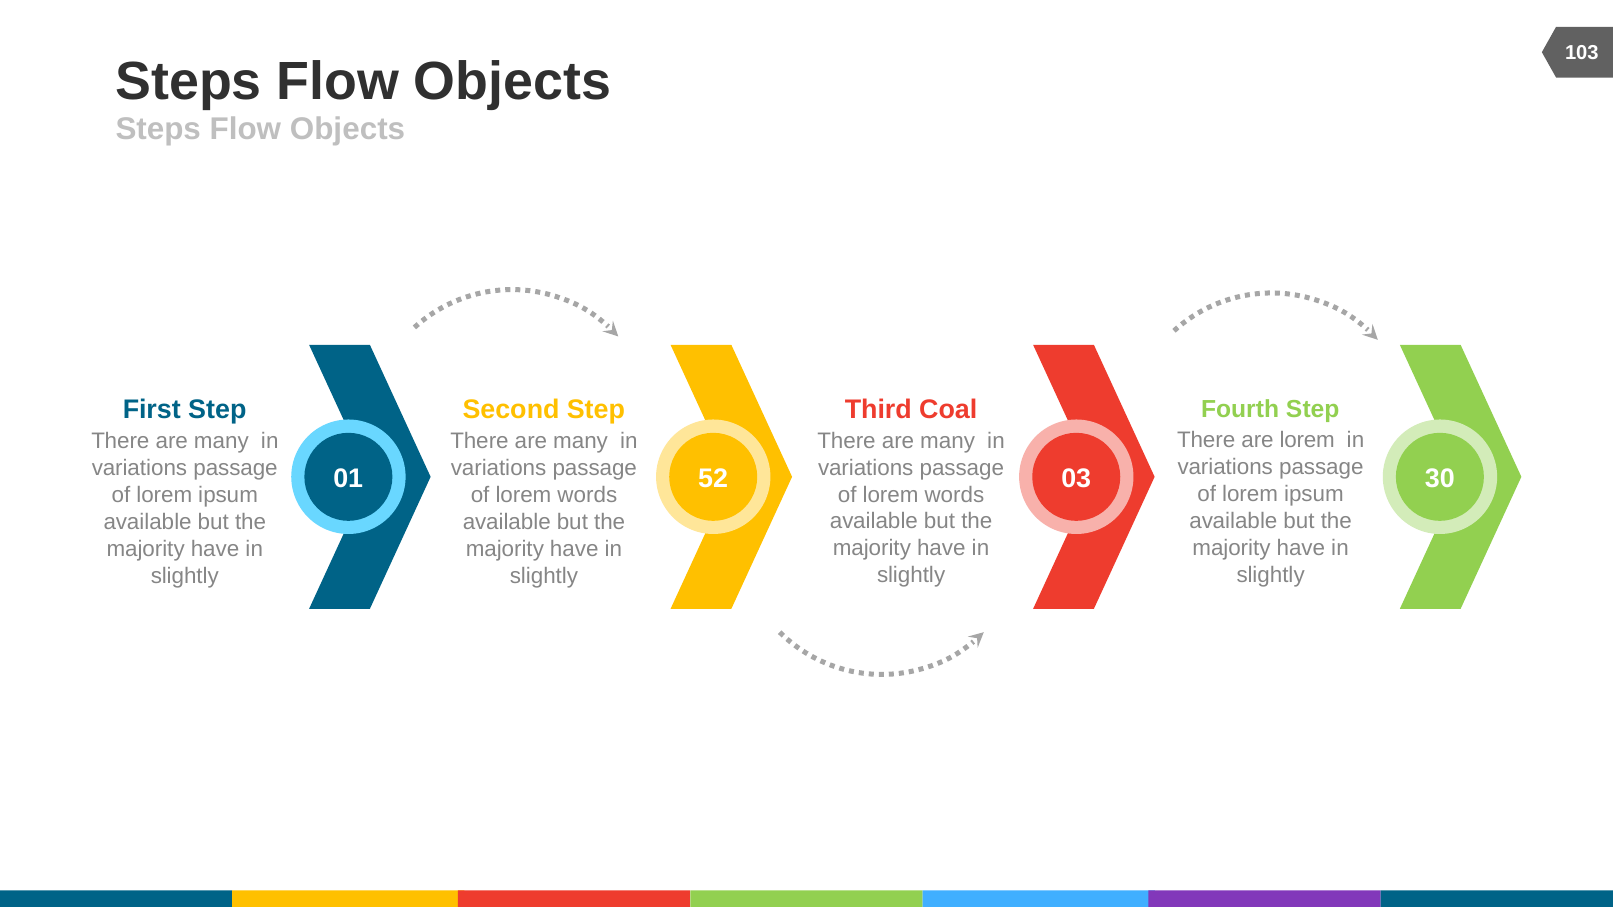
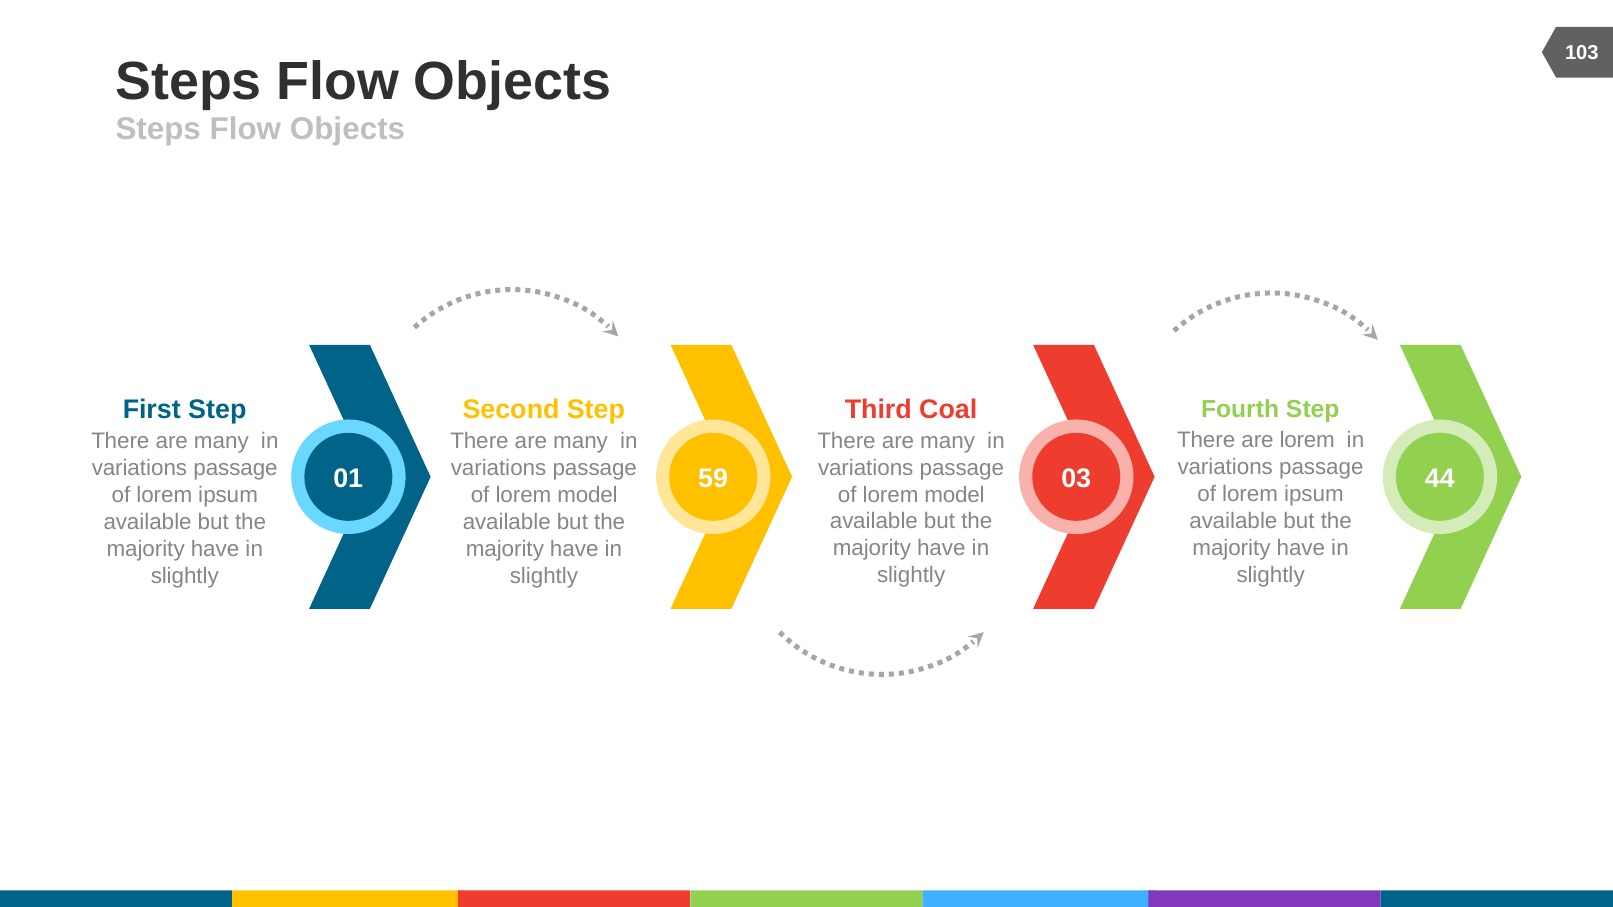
52: 52 -> 59 (713, 479)
30: 30 -> 44 (1440, 479)
words: words -> model (955, 495)
words: words -> model (587, 495)
